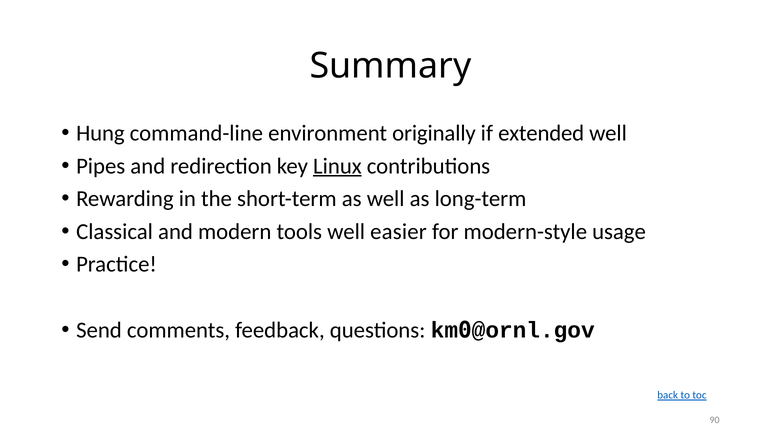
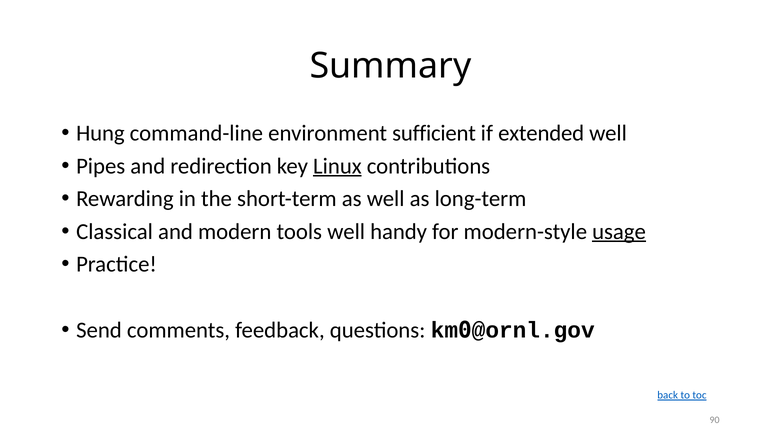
originally: originally -> sufficient (434, 133)
easier: easier -> handy (399, 231)
usage underline: none -> present (619, 231)
